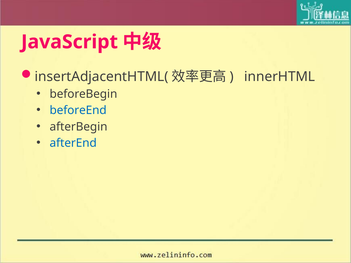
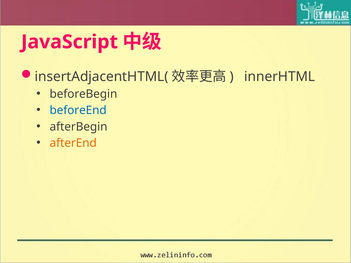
afterEnd colour: blue -> orange (73, 143)
